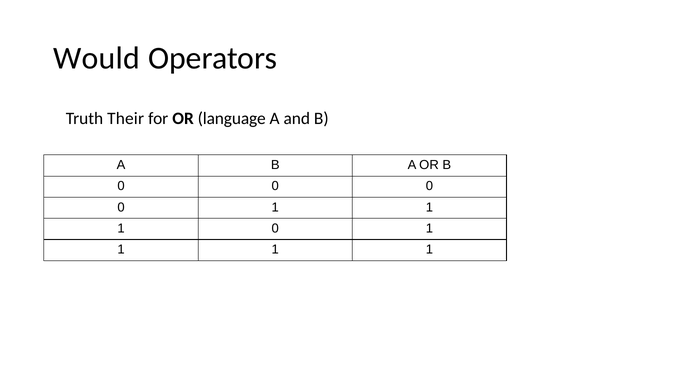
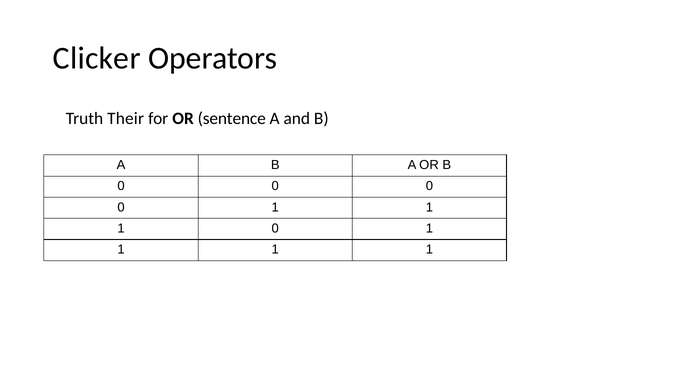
Would: Would -> Clicker (97, 58)
language: language -> sentence (232, 118)
